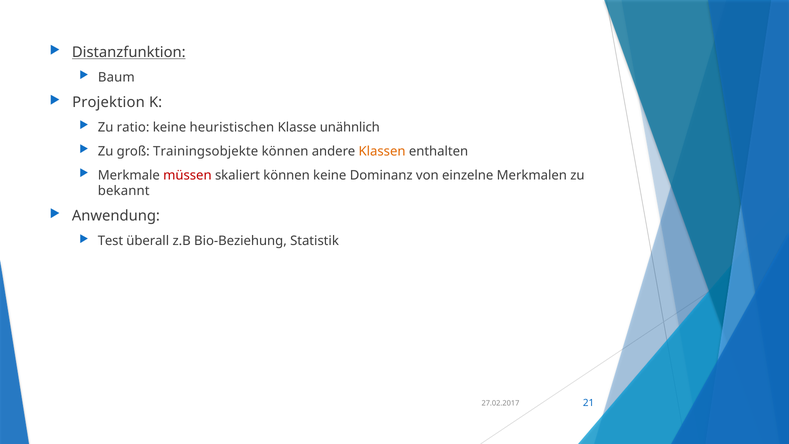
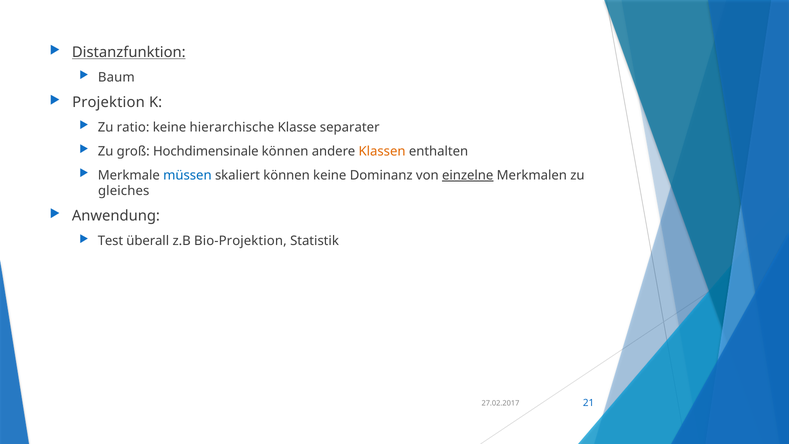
heuristischen: heuristischen -> hierarchische (232, 127)
unähnlich: unähnlich -> separater (350, 127)
Trainingsobjekte: Trainingsobjekte -> Hochdimensinale (206, 151)
müssen colour: red -> blue (187, 175)
einzelne underline: none -> present (468, 175)
bekannt: bekannt -> gleiches (124, 191)
Bio-Beziehung: Bio-Beziehung -> Bio-Projektion (240, 241)
